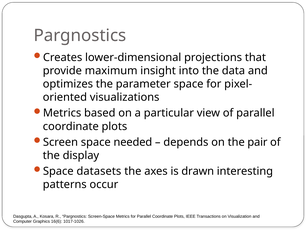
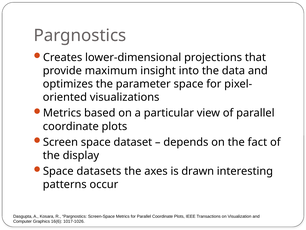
needed: needed -> dataset (133, 142)
pair: pair -> fact (257, 142)
